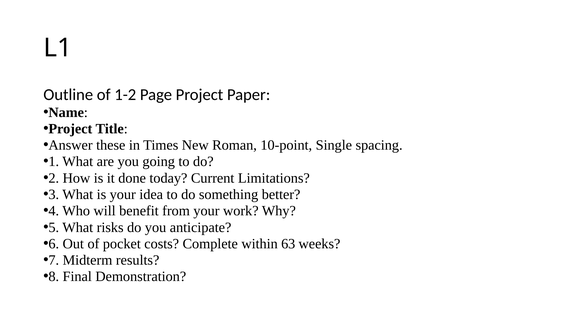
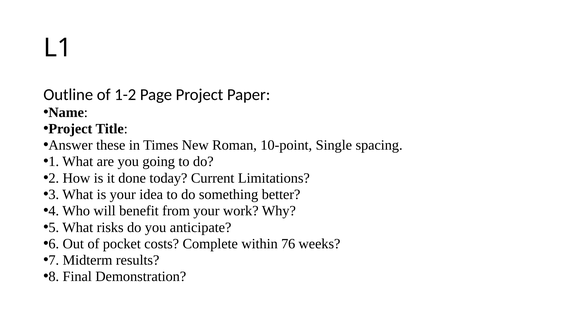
63: 63 -> 76 (288, 244)
